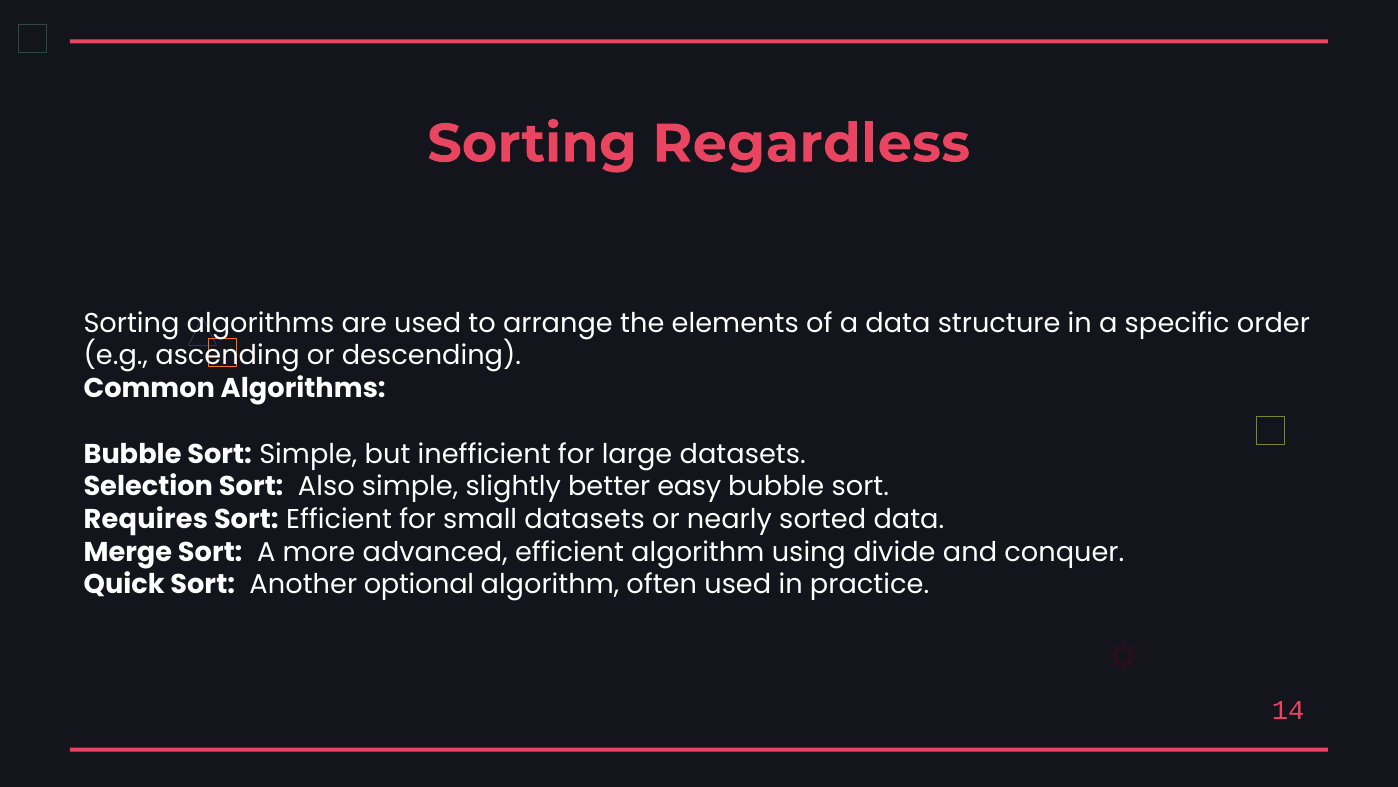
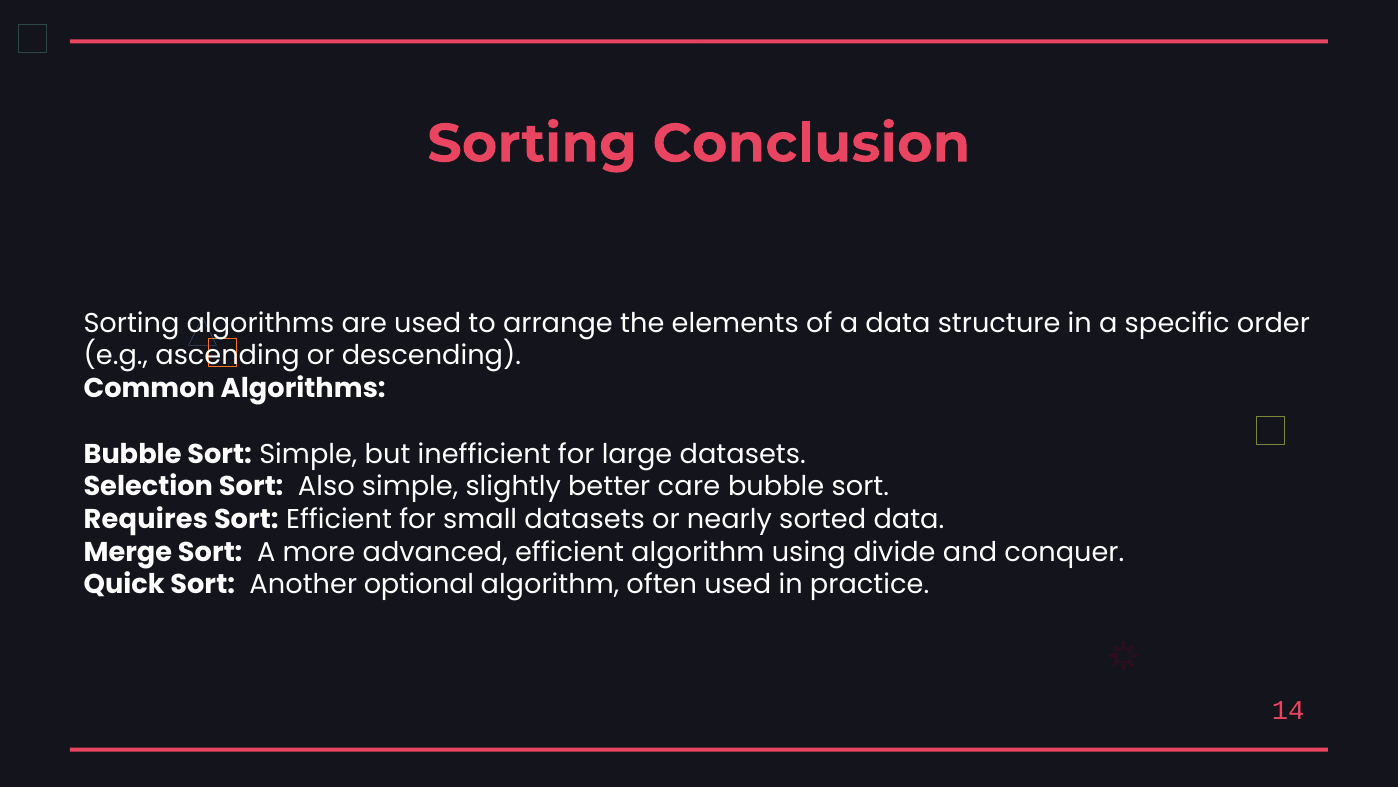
Regardless: Regardless -> Conclusion (811, 144)
easy: easy -> care (689, 486)
